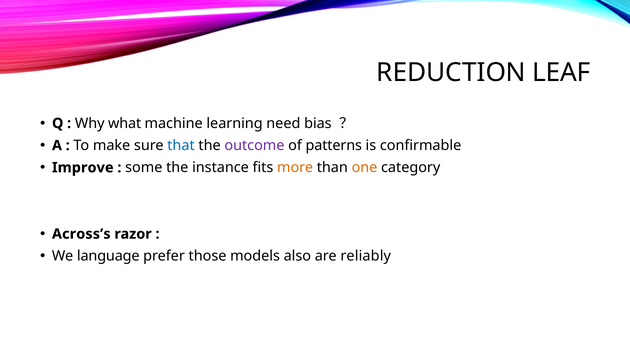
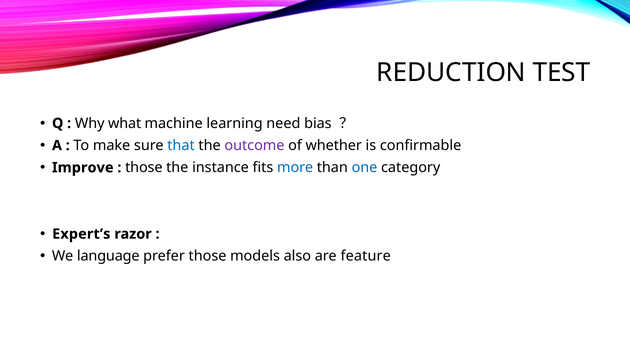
LEAF: LEAF -> TEST (561, 73)
patterns: patterns -> whether (334, 146)
some: some -> those (144, 168)
more colour: orange -> blue (295, 168)
one colour: orange -> blue (365, 168)
Across’s: Across’s -> Expert’s (81, 234)
reliably: reliably -> feature (366, 256)
